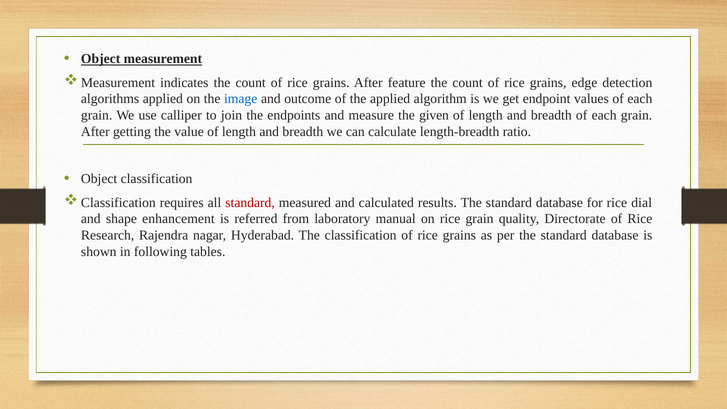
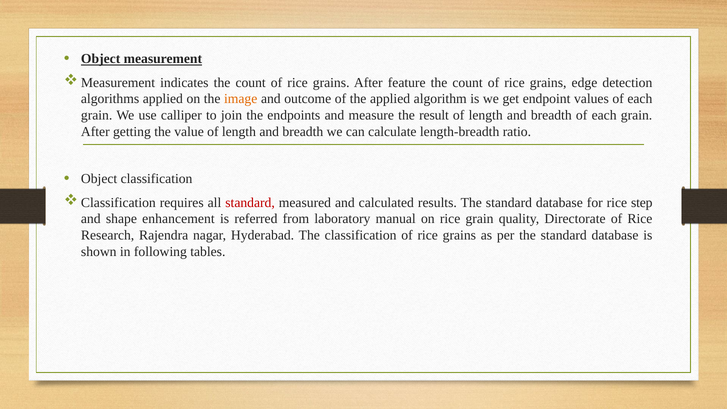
image colour: blue -> orange (241, 99)
given: given -> result (434, 115)
dial: dial -> step (642, 203)
